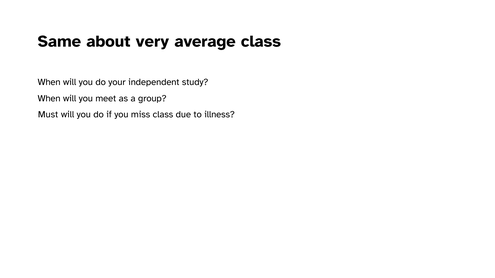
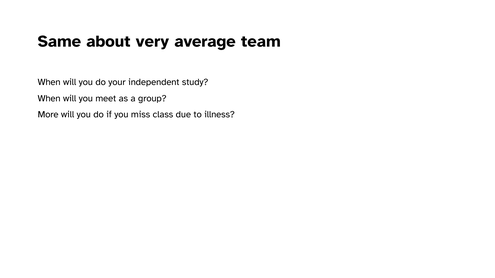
average class: class -> team (261, 42)
Must: Must -> More (48, 115)
